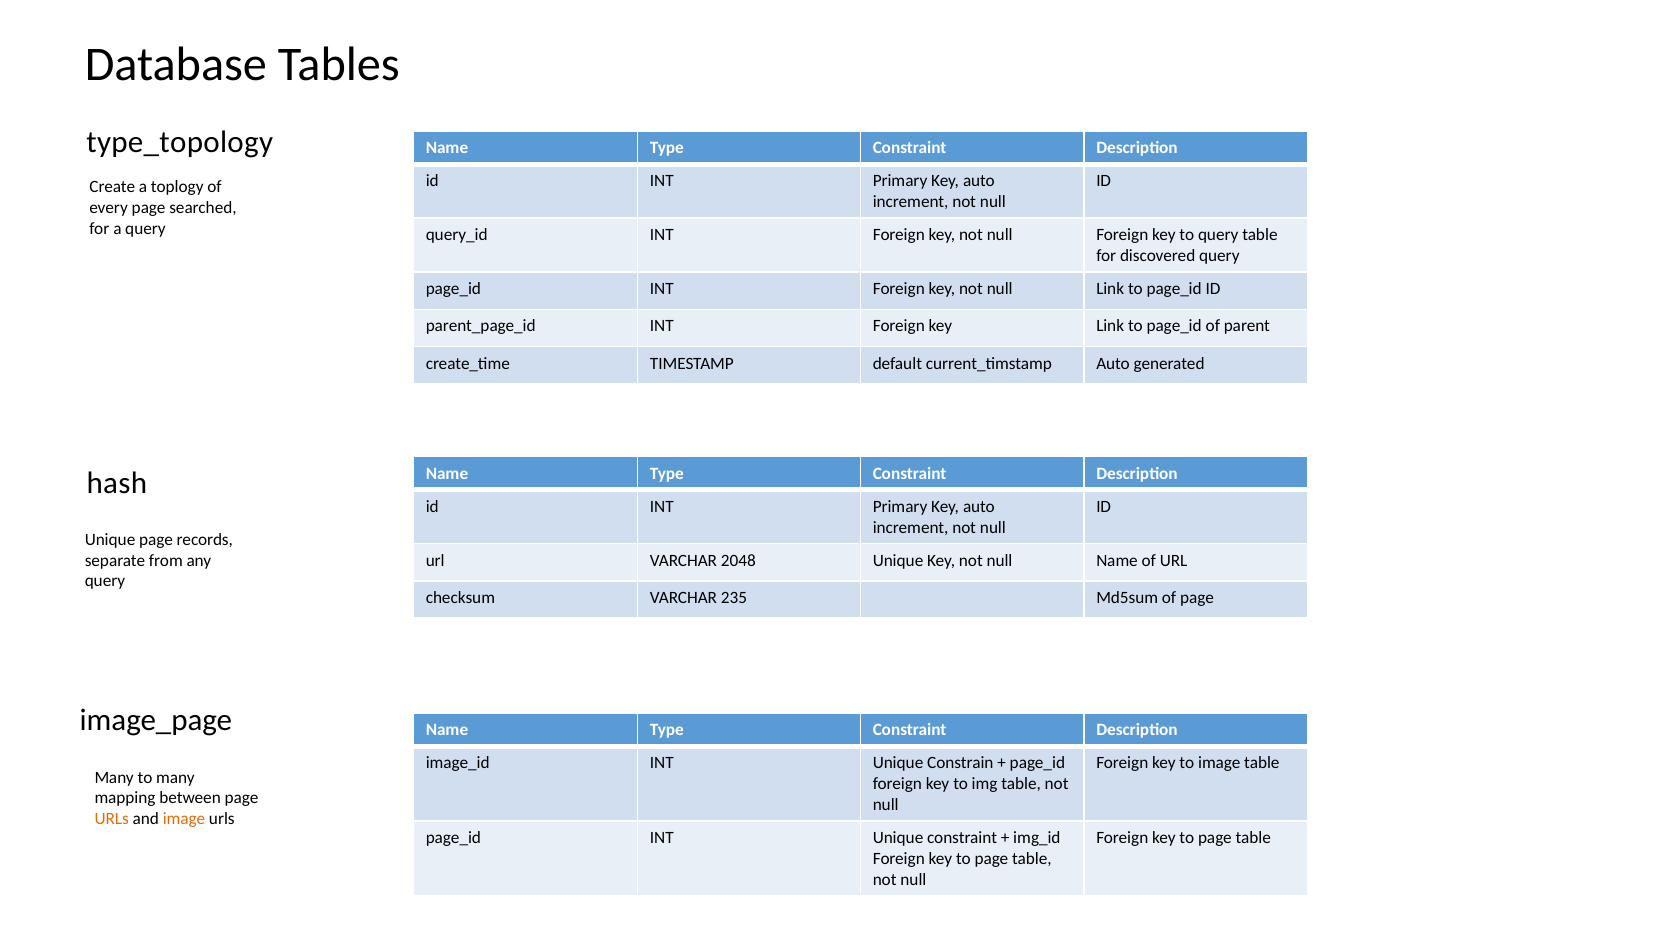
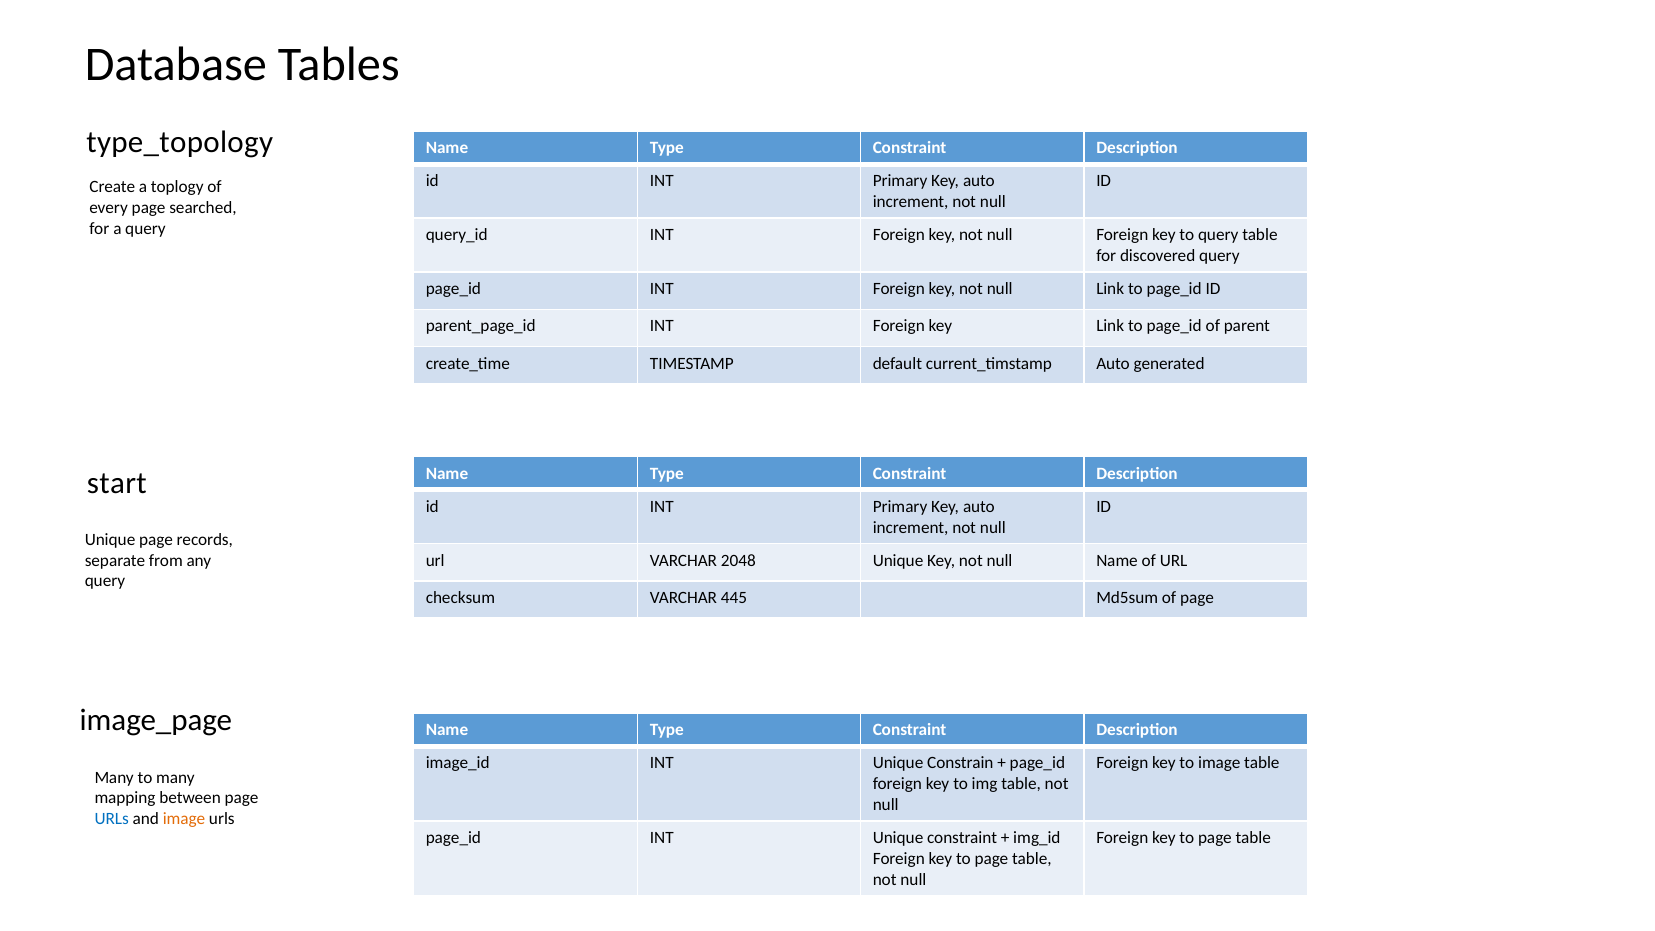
hash: hash -> start (117, 483)
235: 235 -> 445 (734, 598)
URLs colour: orange -> blue (112, 819)
